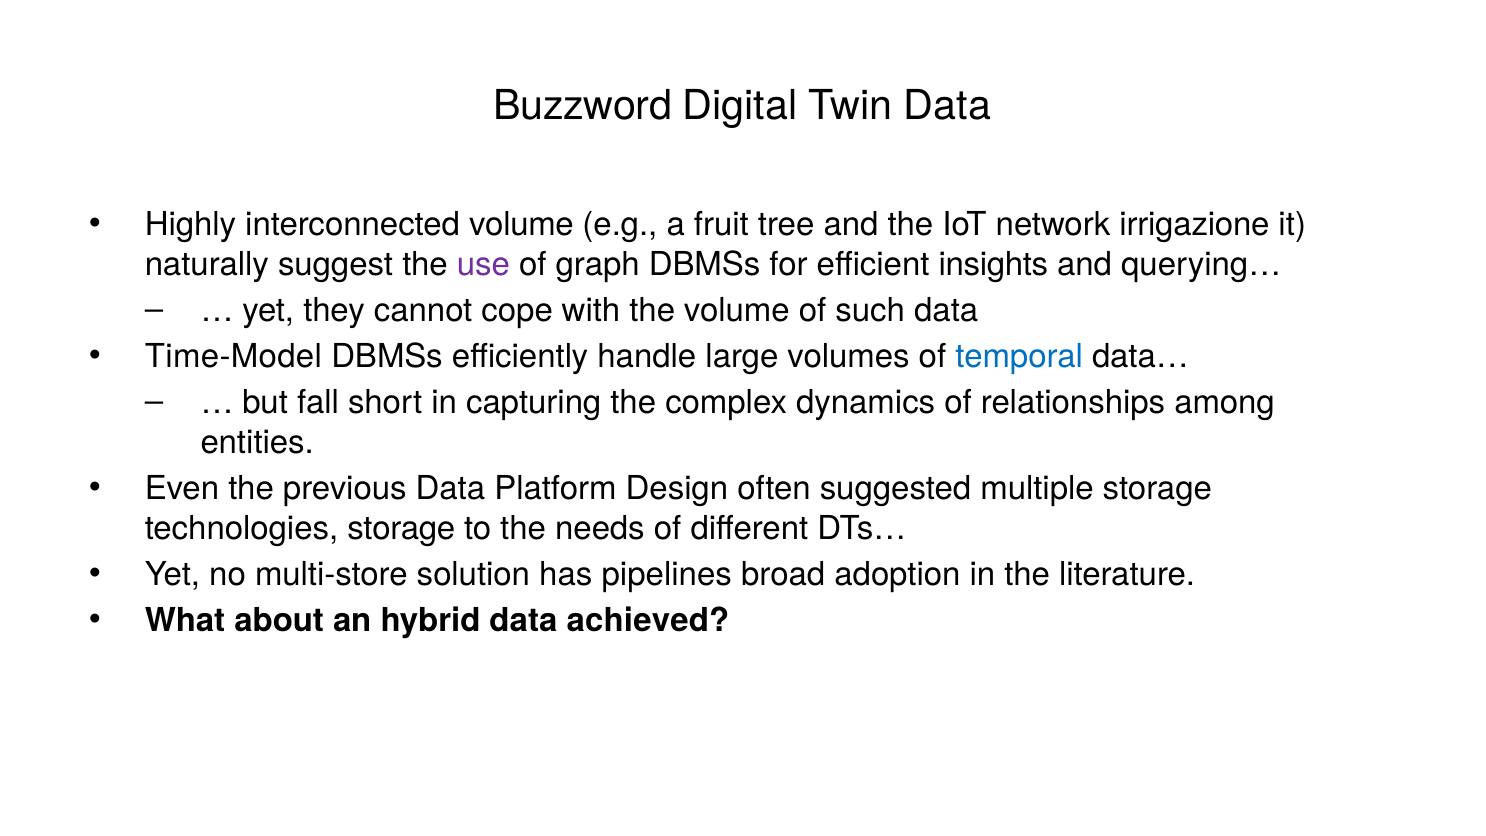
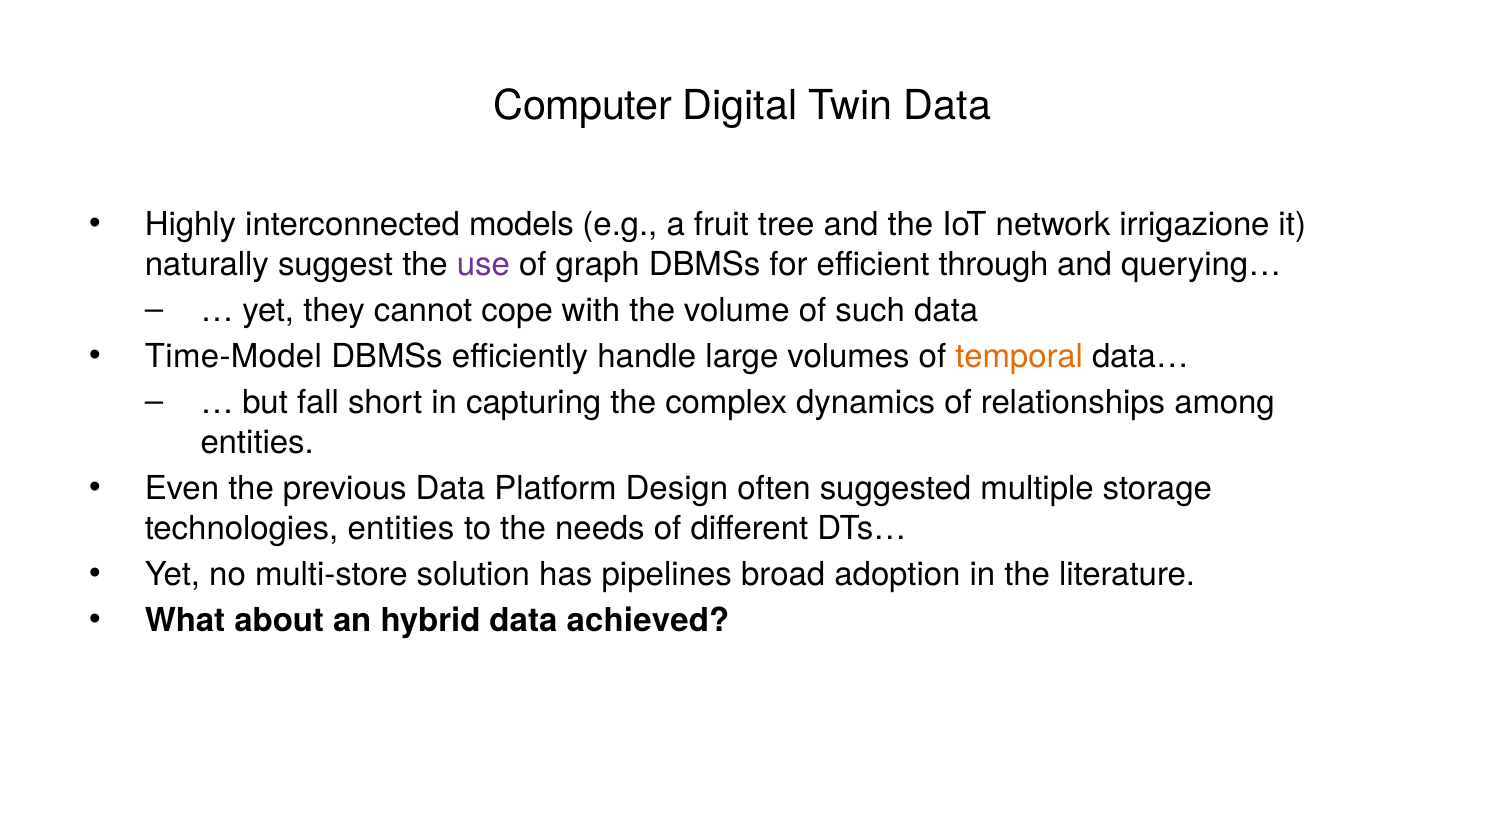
Buzzword: Buzzword -> Computer (583, 106)
interconnected volume: volume -> models (521, 225)
insights: insights -> through (993, 264)
temporal colour: blue -> orange (1019, 357)
technologies storage: storage -> entities (401, 528)
